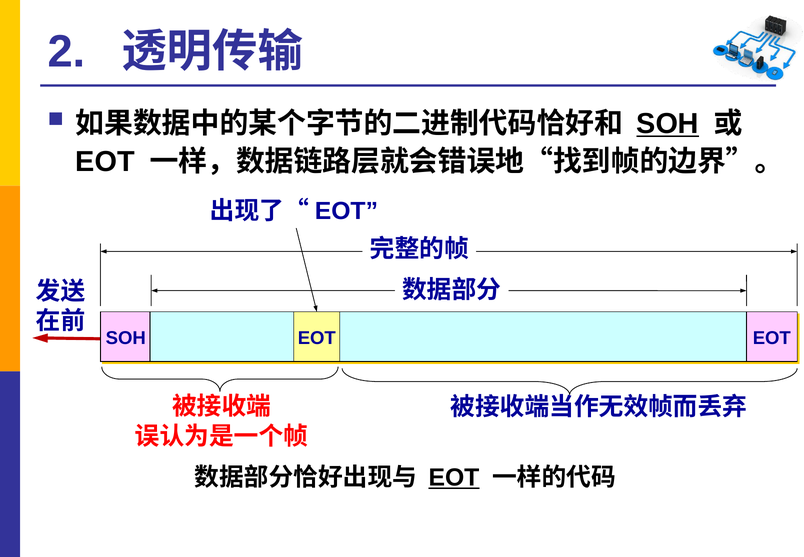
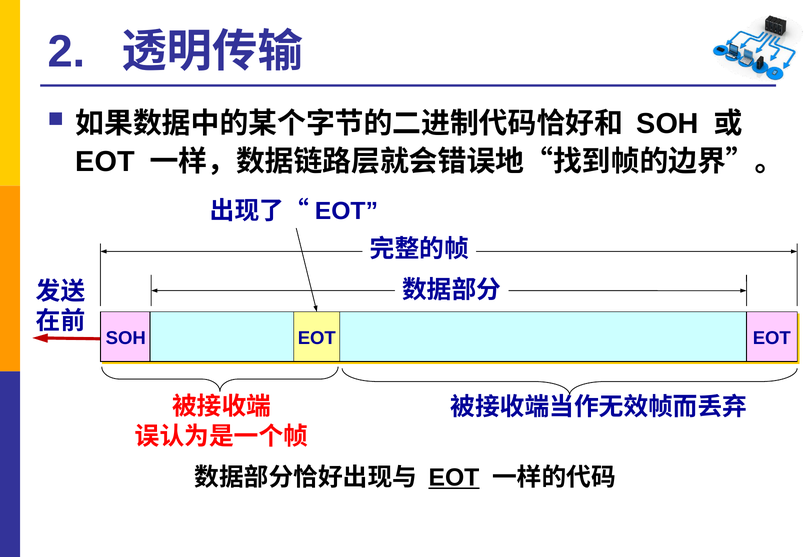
SOH underline: present -> none (668, 124)
